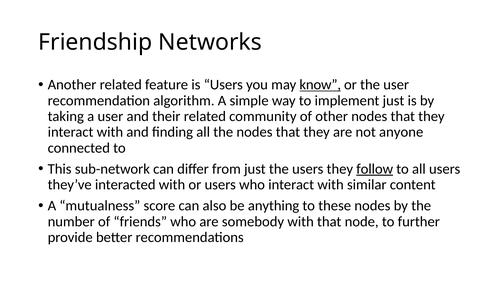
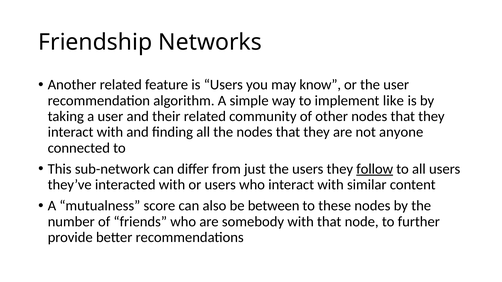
know underline: present -> none (320, 85)
implement just: just -> like (393, 101)
anything: anything -> between (274, 206)
